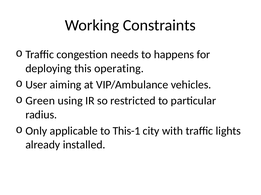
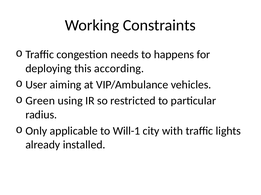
operating: operating -> according (119, 69)
This-1: This-1 -> Will-1 (127, 131)
